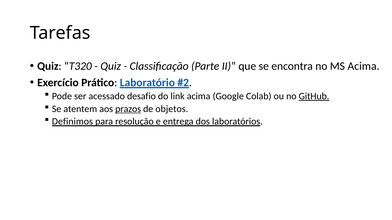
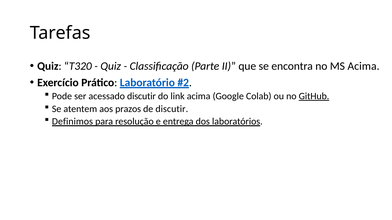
acessado desafio: desafio -> discutir (141, 96)
prazos underline: present -> none (128, 109)
de objetos: objetos -> discutir (172, 109)
